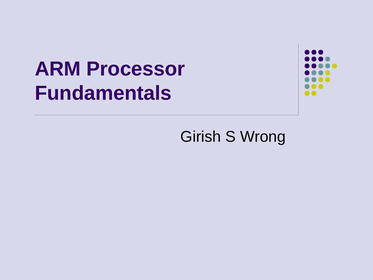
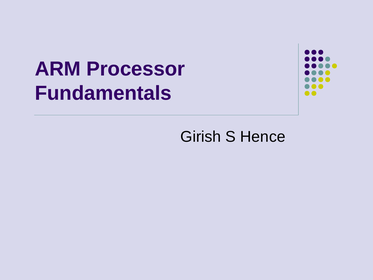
Wrong: Wrong -> Hence (263, 137)
